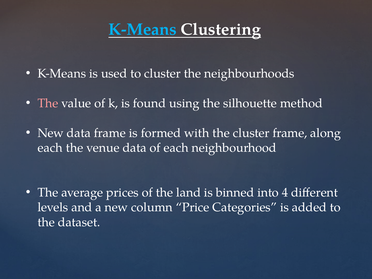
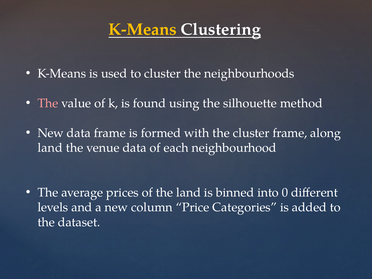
K-Means colour: light blue -> yellow (143, 29)
each: each -> land (50, 148)
4: 4 -> 0 (285, 192)
